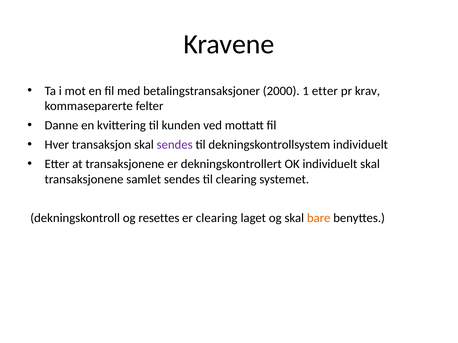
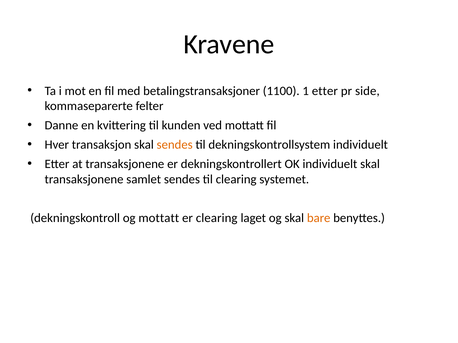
2000: 2000 -> 1100 (281, 91)
krav: krav -> side (367, 91)
sendes colour: purple -> orange (175, 145)
og resettes: resettes -> mottatt (159, 218)
